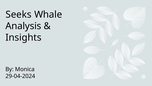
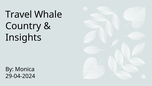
Seeks: Seeks -> Travel (19, 14)
Analysis: Analysis -> Country (23, 26)
